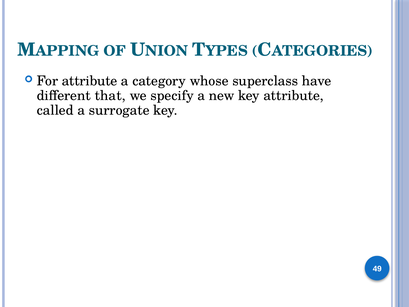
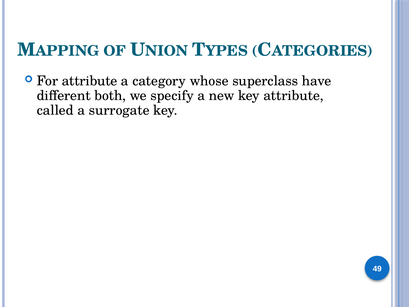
that: that -> both (110, 96)
